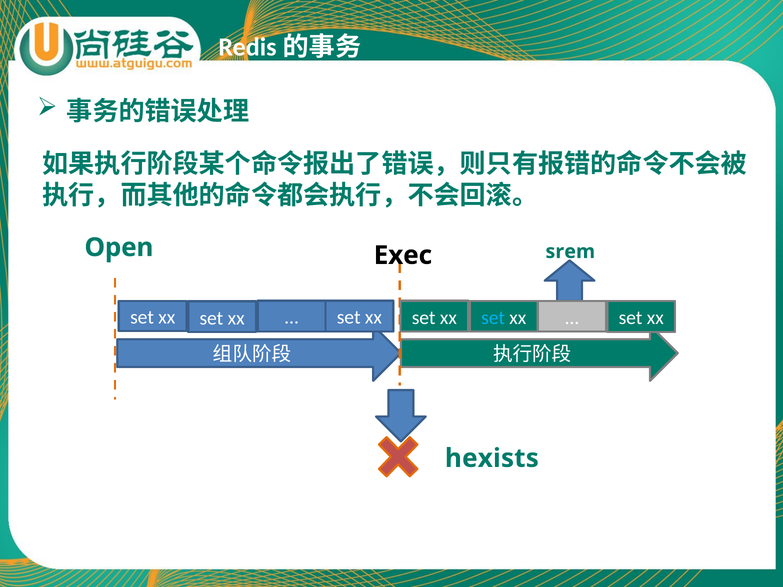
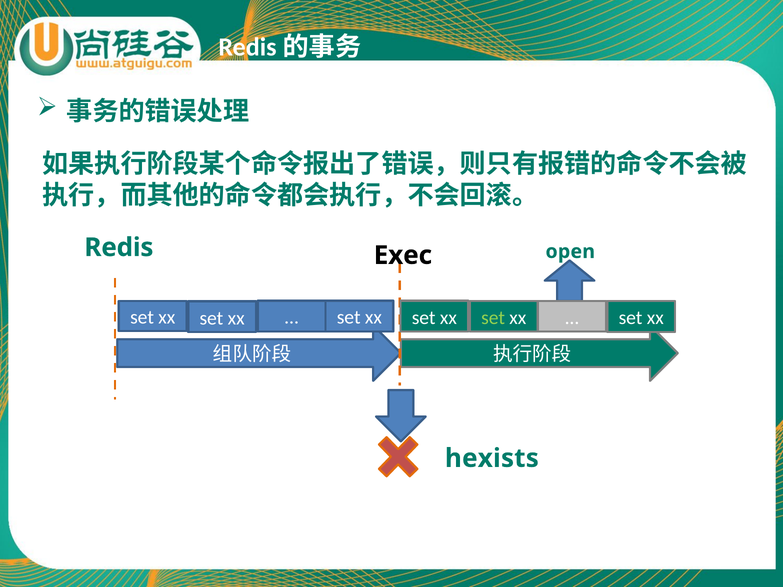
Open: Open -> Redis (119, 248)
srem: srem -> open (570, 252)
set colour: light blue -> light green (493, 318)
